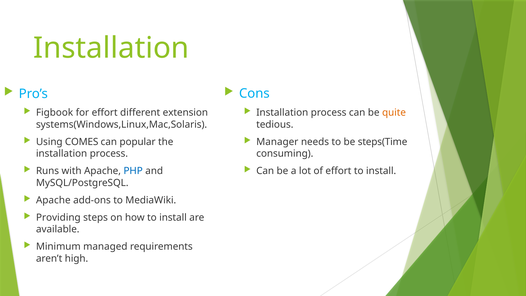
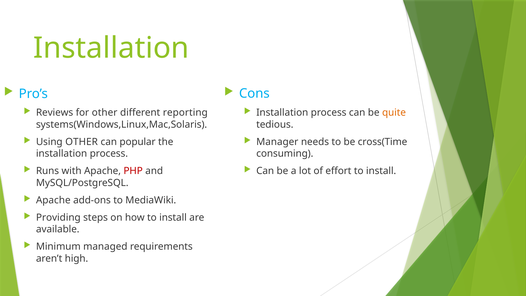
Figbook: Figbook -> Reviews (55, 113)
for effort: effort -> other (105, 113)
extension: extension -> reporting (185, 113)
Using COMES: COMES -> OTHER (82, 142)
steps(Time: steps(Time -> cross(Time (383, 142)
PHP colour: blue -> red (133, 171)
